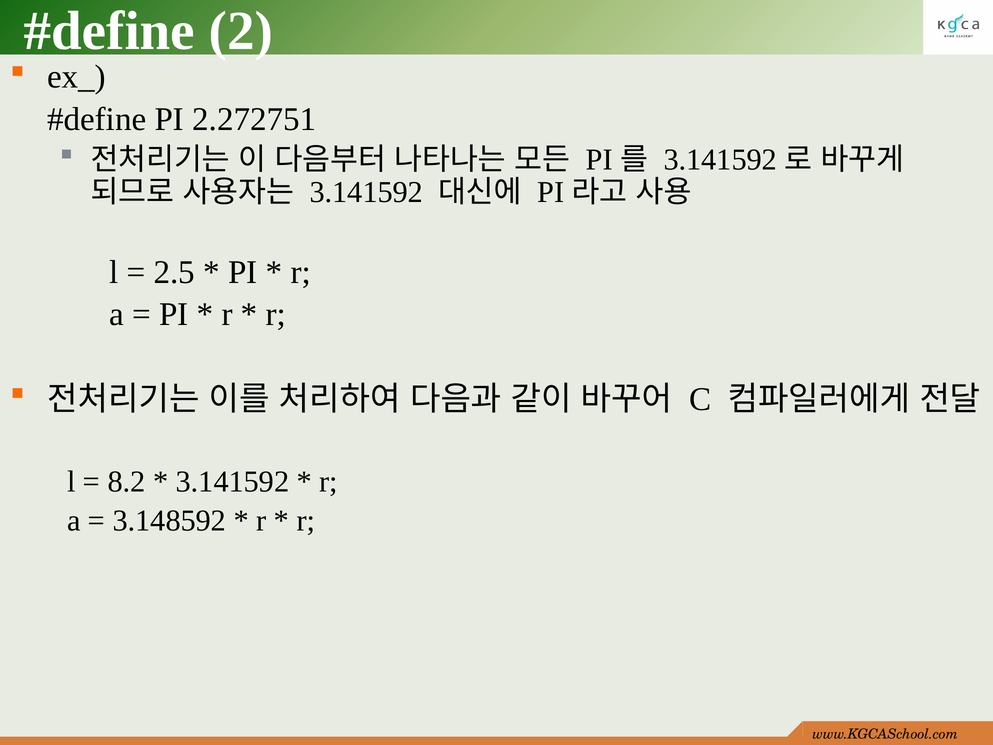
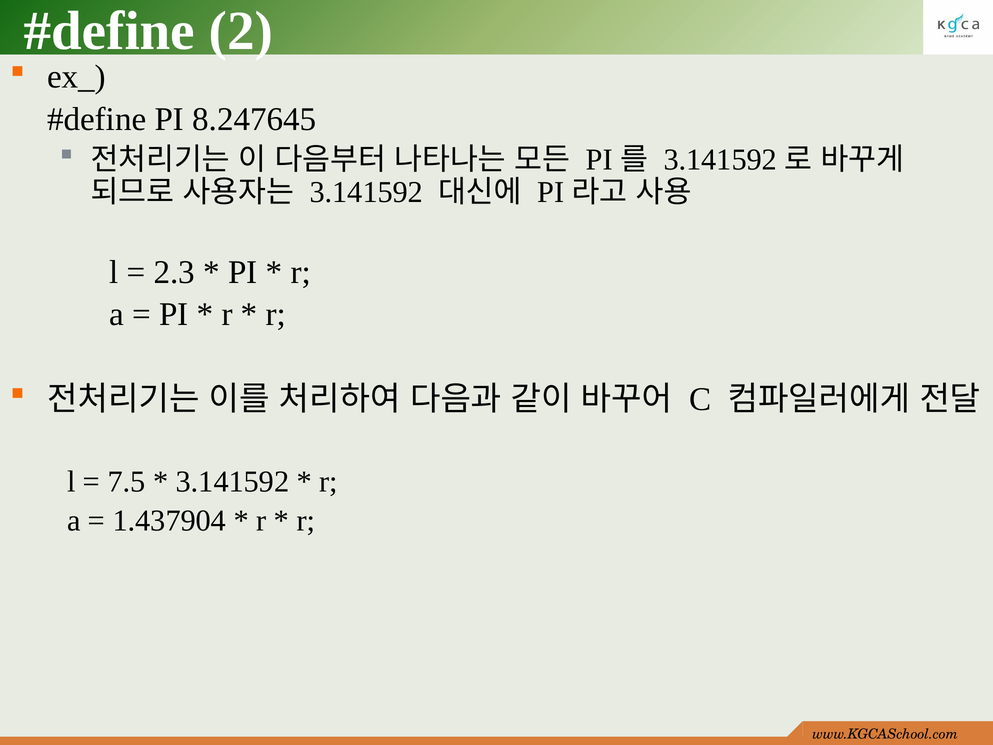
2.272751: 2.272751 -> 8.247645 (254, 119)
2.5: 2.5 -> 2.3 (174, 272)
8.2: 8.2 -> 7.5 (126, 482)
3.148592: 3.148592 -> 1.437904 (169, 520)
